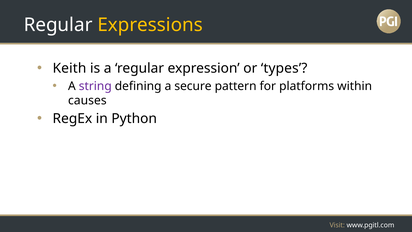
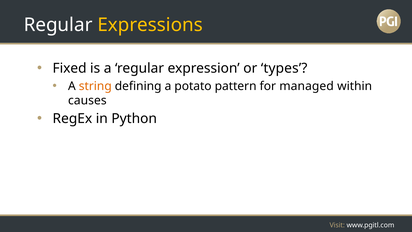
Keith: Keith -> Fixed (70, 68)
string colour: purple -> orange (95, 86)
secure: secure -> potato (193, 86)
platforms: platforms -> managed (307, 86)
